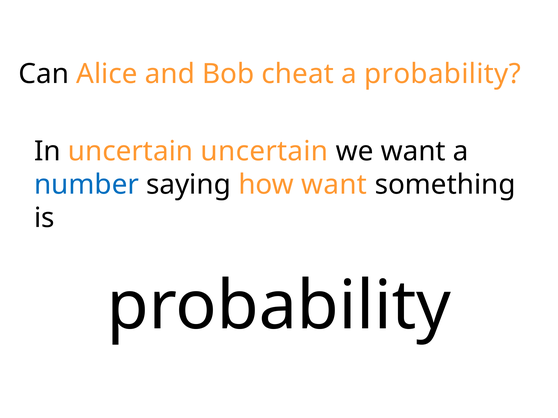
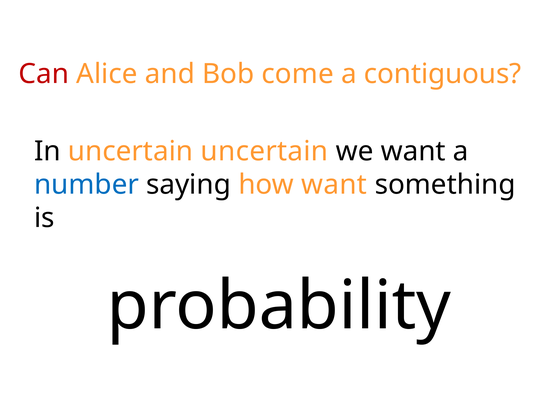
Can colour: black -> red (44, 74)
cheat: cheat -> come (298, 74)
a probability: probability -> contiguous (443, 74)
